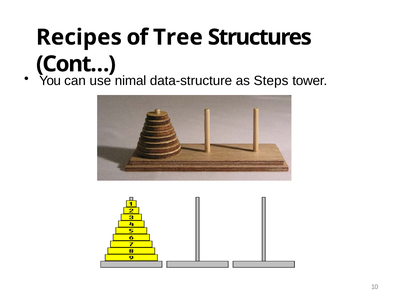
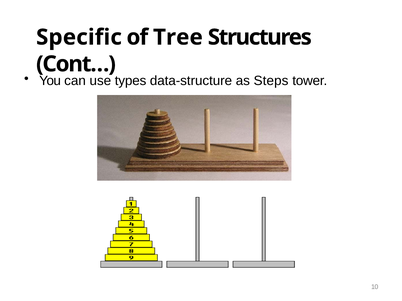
Recipes: Recipes -> Specific (79, 37)
nimal: nimal -> types (131, 81)
